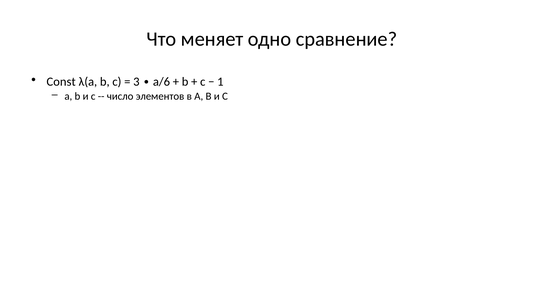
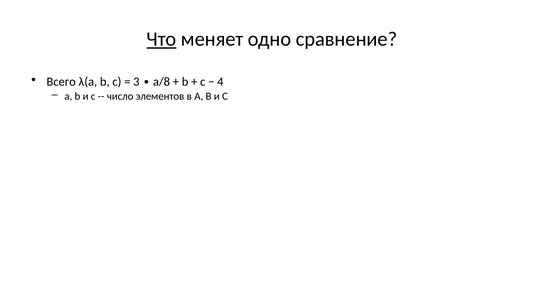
Что underline: none -> present (161, 39)
Const: Const -> Всего (61, 82)
a/6: a/6 -> a/8 (161, 82)
1: 1 -> 4 (220, 82)
